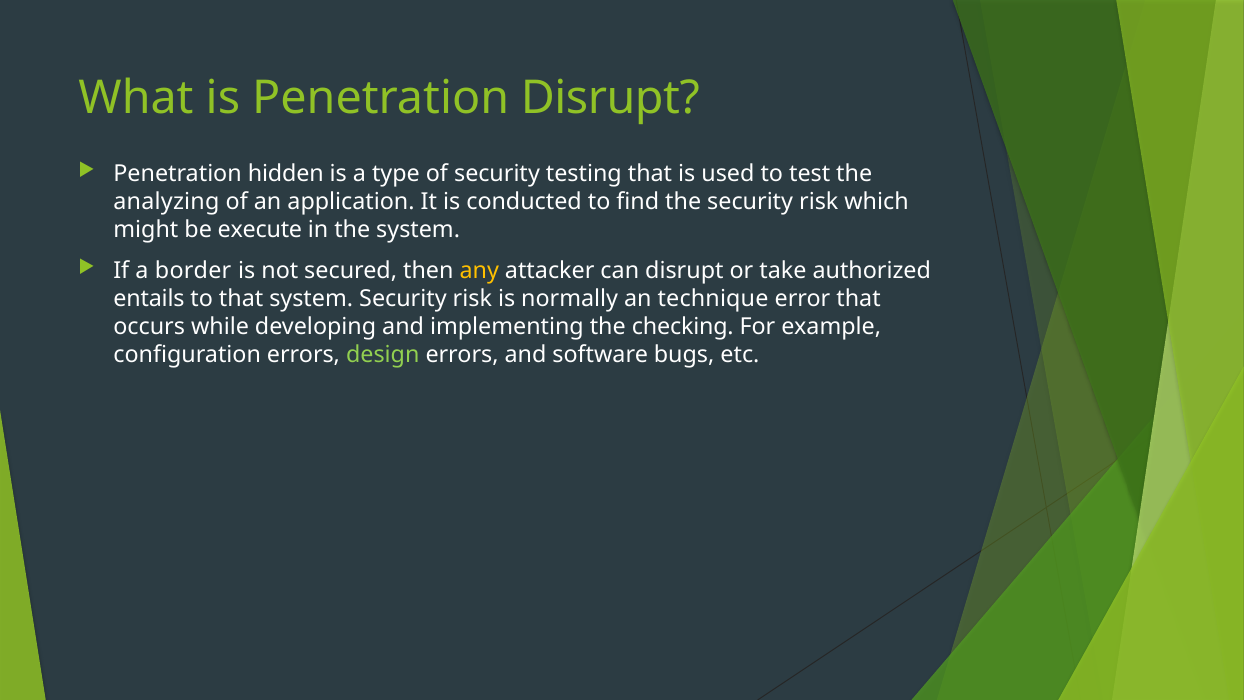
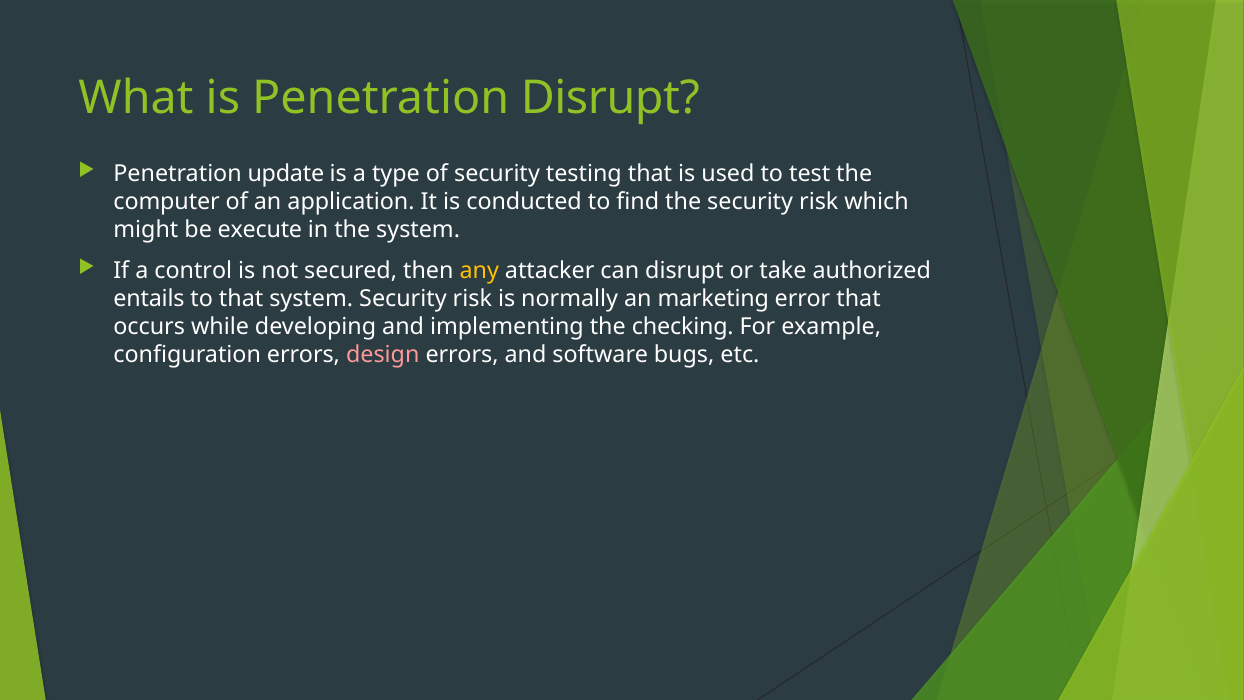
hidden: hidden -> update (286, 174)
analyzing: analyzing -> computer (167, 202)
border: border -> control (193, 271)
technique: technique -> marketing (713, 299)
design colour: light green -> pink (383, 355)
